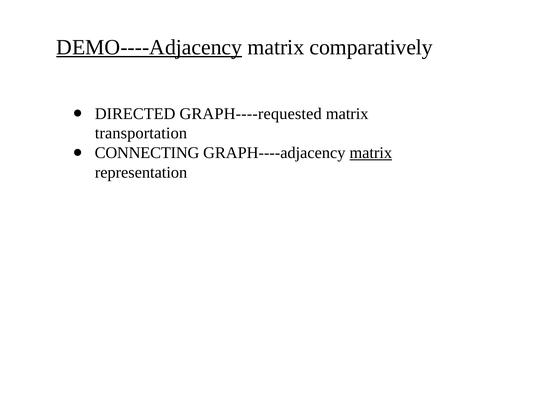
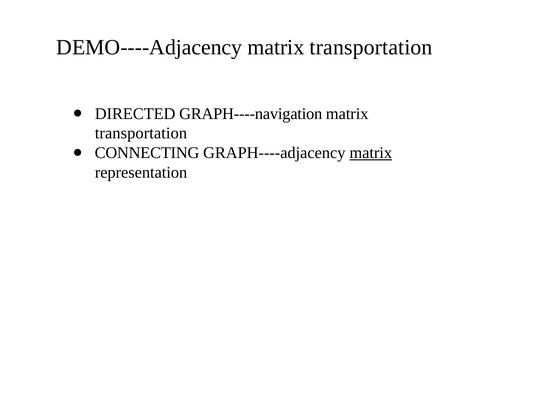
DEMO----Adjacency underline: present -> none (149, 47)
comparatively: comparatively -> transportation (371, 47)
GRAPH----requested: GRAPH----requested -> GRAPH----navigation (251, 114)
